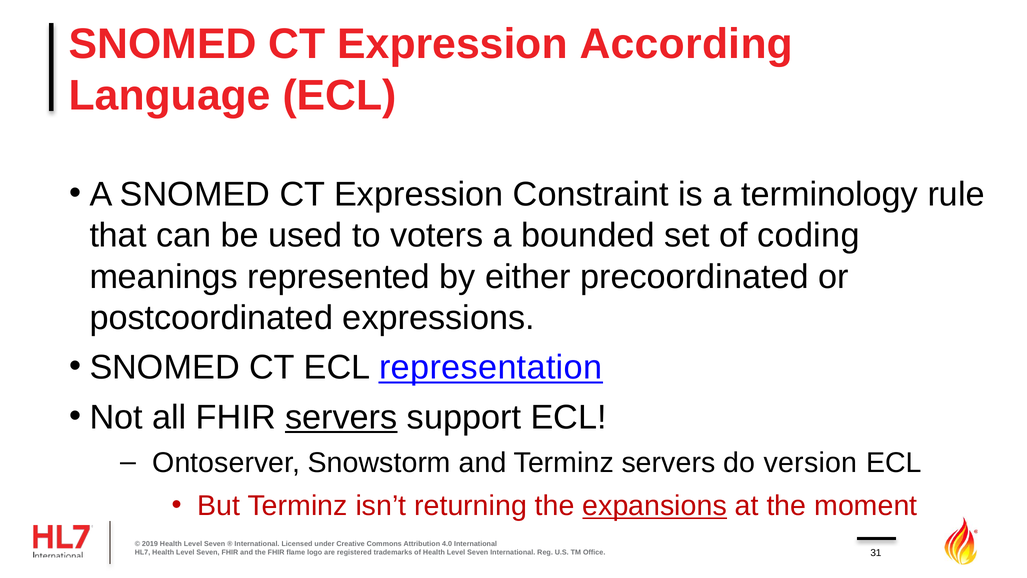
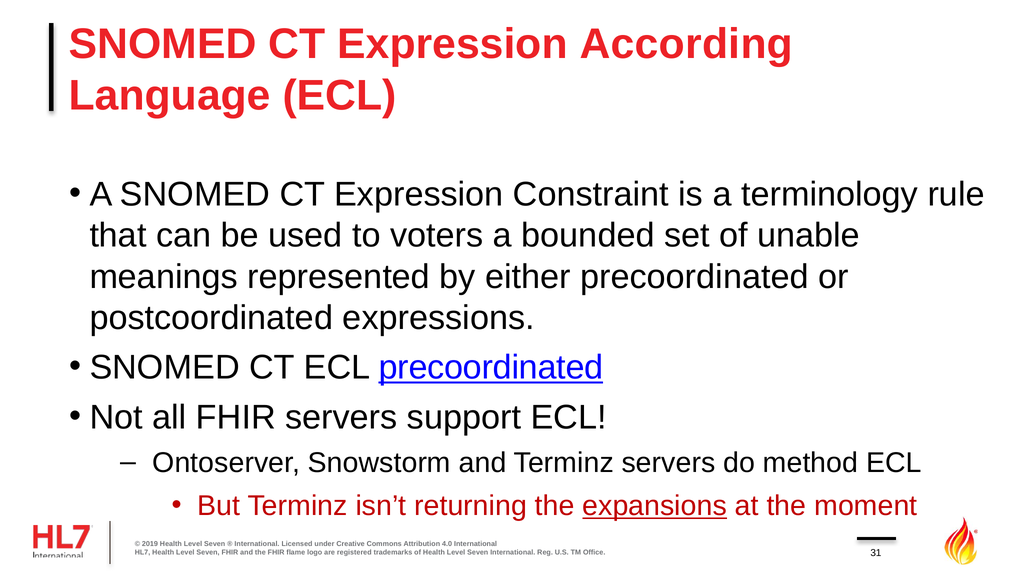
coding: coding -> unable (809, 236)
ECL representation: representation -> precoordinated (491, 367)
servers underline: present -> none (341, 417)
version: version -> method (811, 463)
